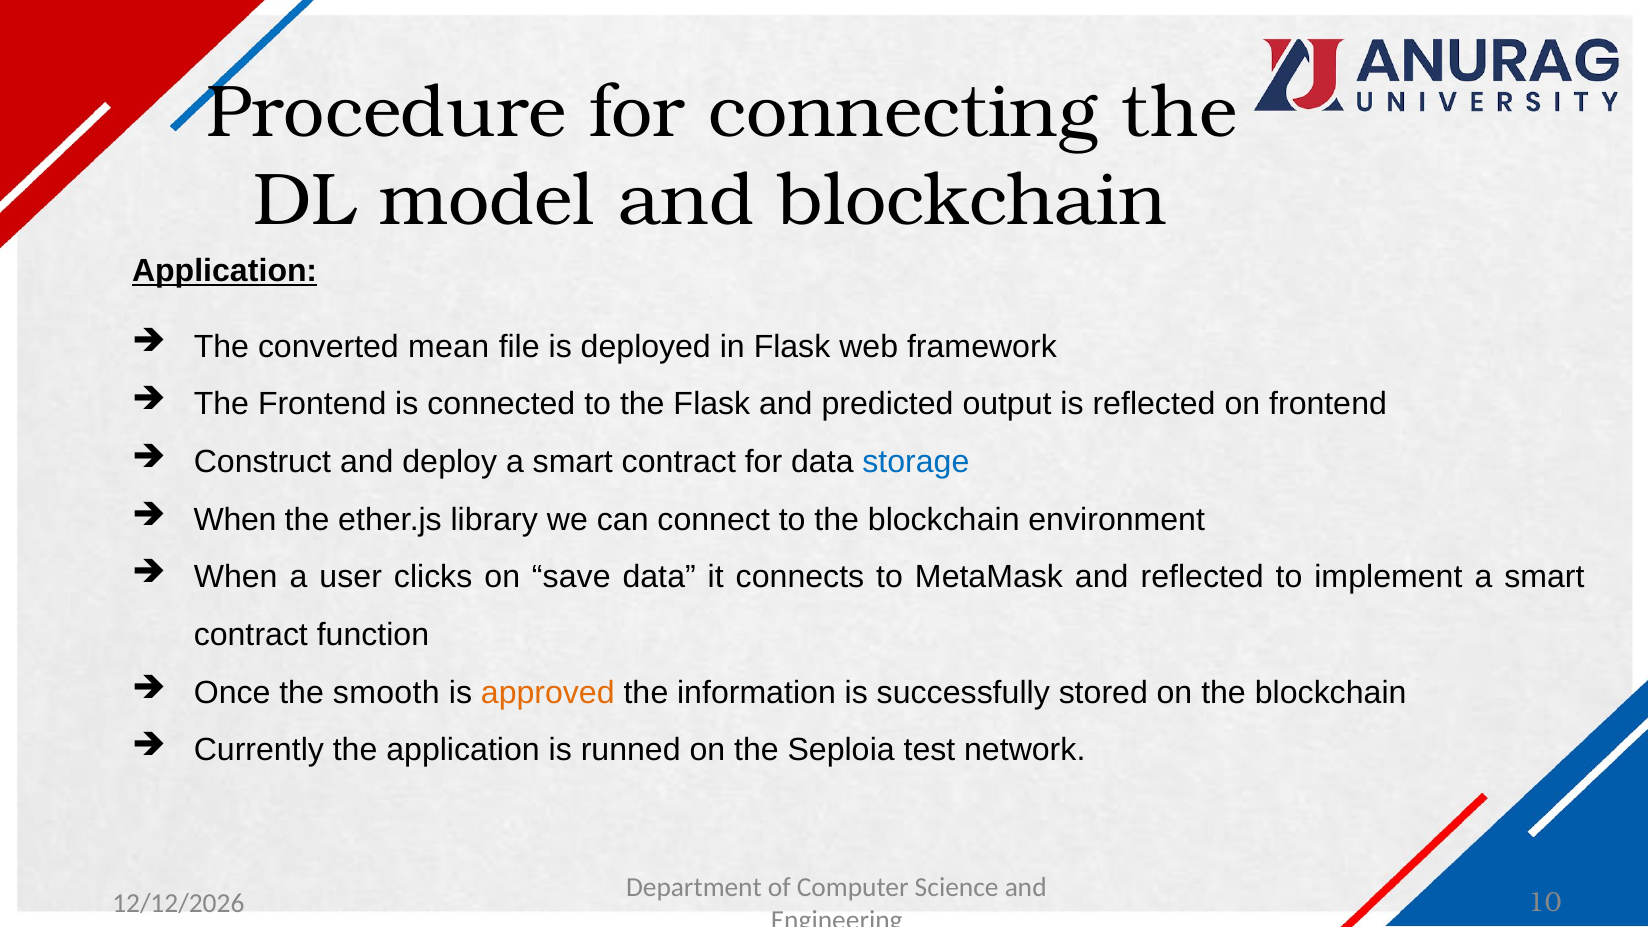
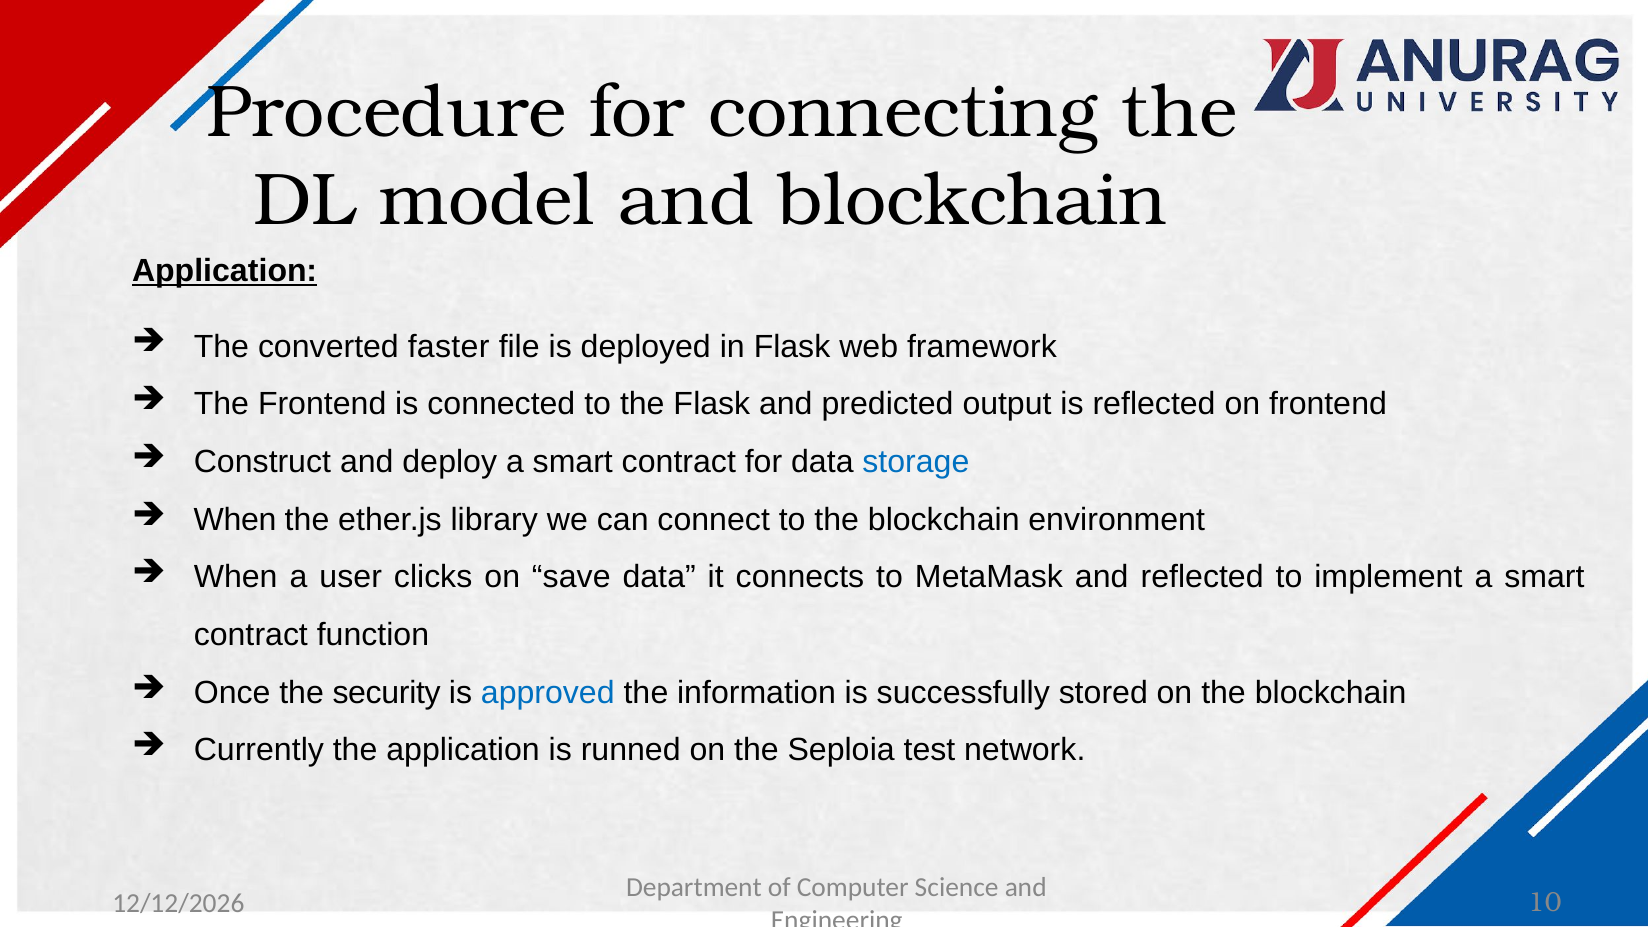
mean: mean -> faster (449, 347)
smooth: smooth -> security (387, 693)
approved colour: orange -> blue (548, 693)
